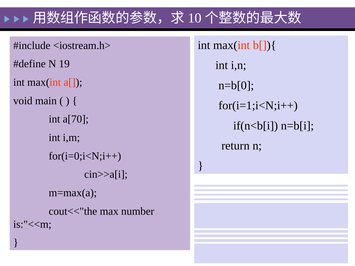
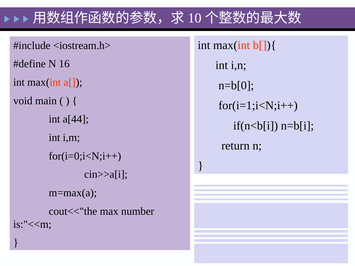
19: 19 -> 16 (64, 64)
a[70: a[70 -> a[44 (76, 119)
